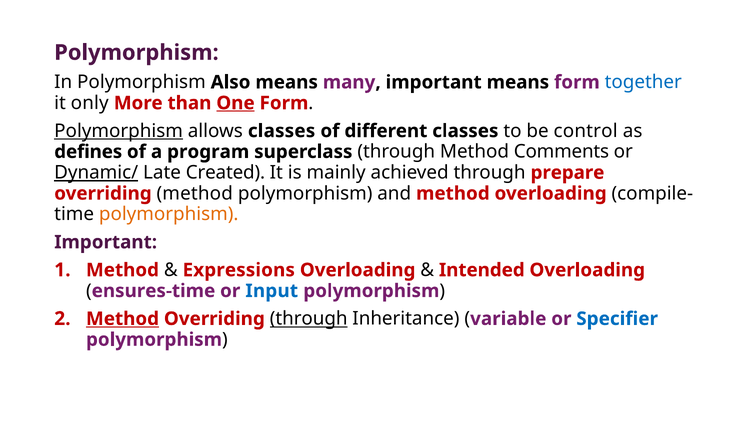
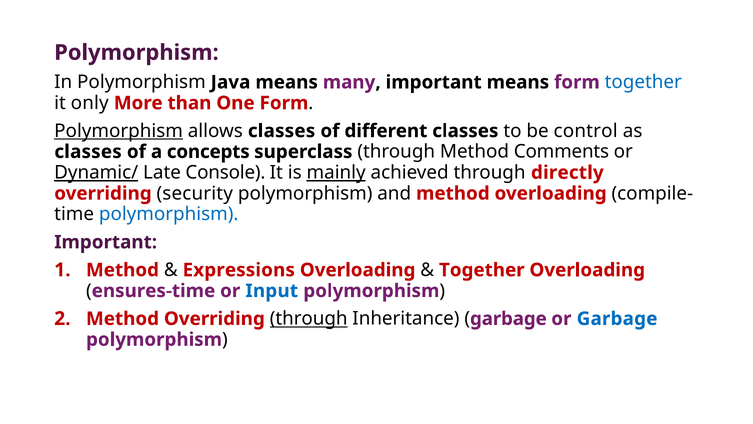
Also: Also -> Java (231, 82)
One underline: present -> none (236, 103)
defines: defines -> classes (88, 152)
program: program -> concepts (208, 152)
Created: Created -> Console (225, 172)
mainly underline: none -> present (336, 172)
prepare: prepare -> directly (567, 172)
overriding method: method -> security (195, 193)
polymorphism colour: orange -> blue (169, 214)
Intended: Intended -> Together (482, 270)
Method underline: present -> none (123, 318)
variable: variable -> garbage (508, 318)
or Specifier: Specifier -> Garbage (617, 318)
